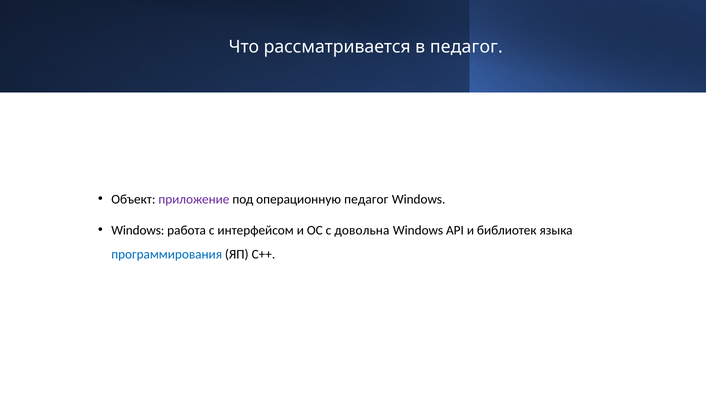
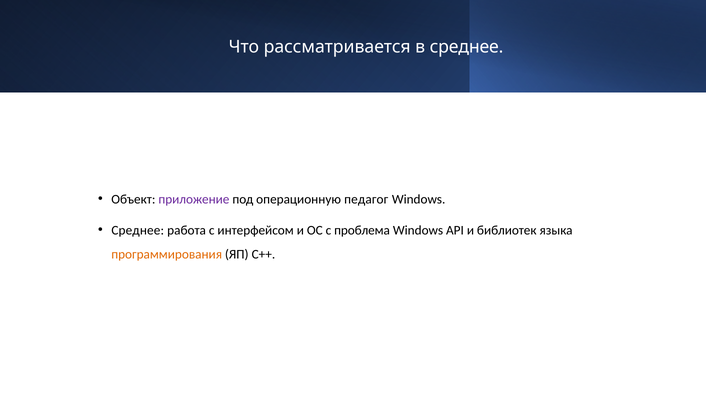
в педагог: педагог -> среднее (467, 47)
Windows: Windows -> Среднее (138, 230)
довольна: довольна -> проблема (362, 230)
программирования colour: blue -> orange (167, 254)
